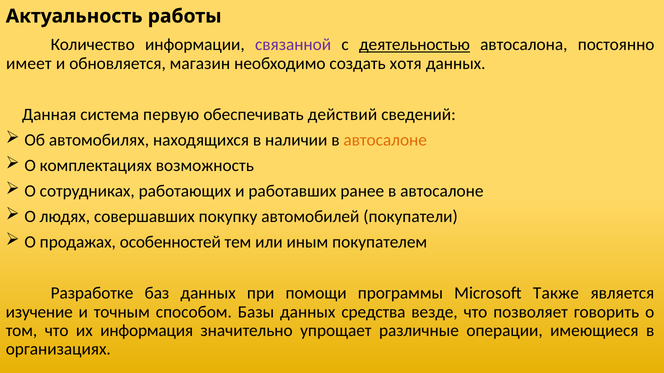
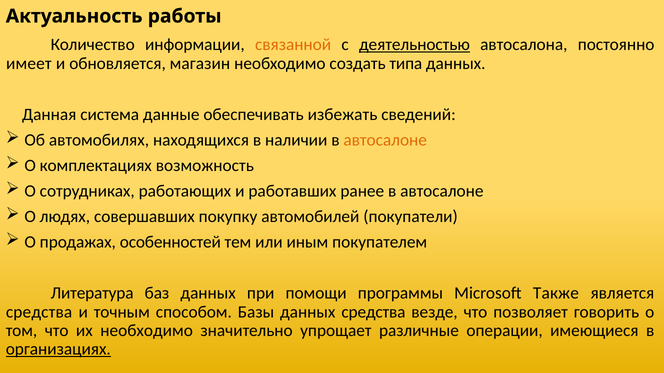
связанной colour: purple -> orange (293, 45)
хотя: хотя -> типа (406, 63)
первую: первую -> данные (171, 115)
действий: действий -> избежать (343, 115)
Разработке: Разработке -> Литература (92, 294)
изучение: изучение -> средства (39, 312)
их информация: информация -> необходимо (147, 331)
организациях underline: none -> present (58, 350)
